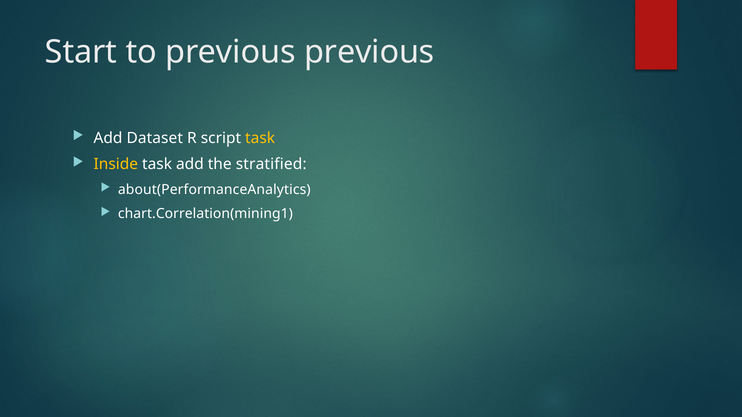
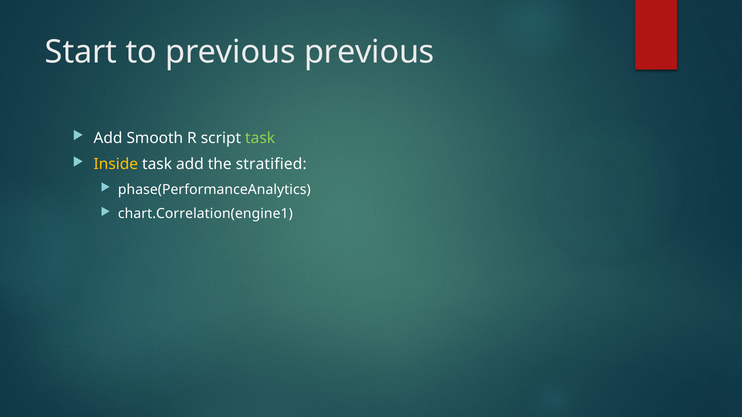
Dataset: Dataset -> Smooth (155, 138)
task colour: yellow -> light green (260, 138)
about(PerformanceAnalytics: about(PerformanceAnalytics -> phase(PerformanceAnalytics (214, 190)
chart.Correlation(mining1: chart.Correlation(mining1 -> chart.Correlation(engine1 (205, 214)
